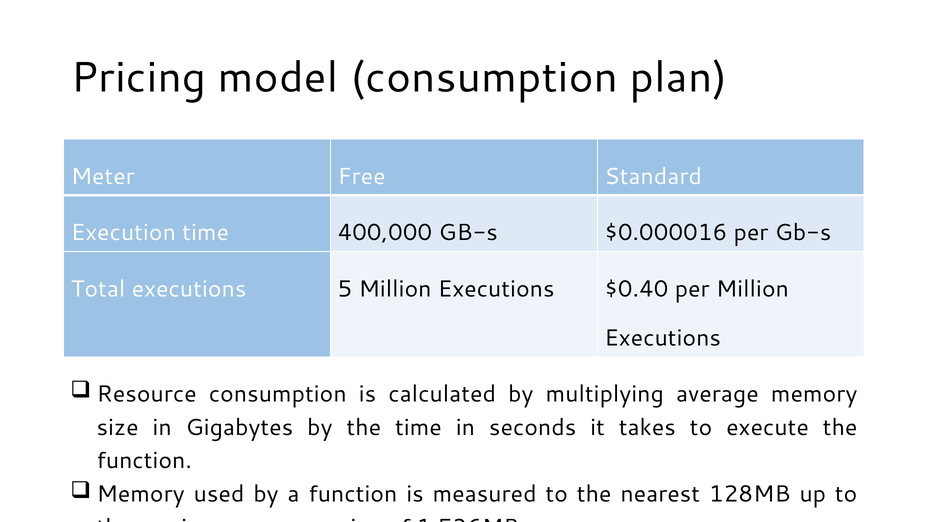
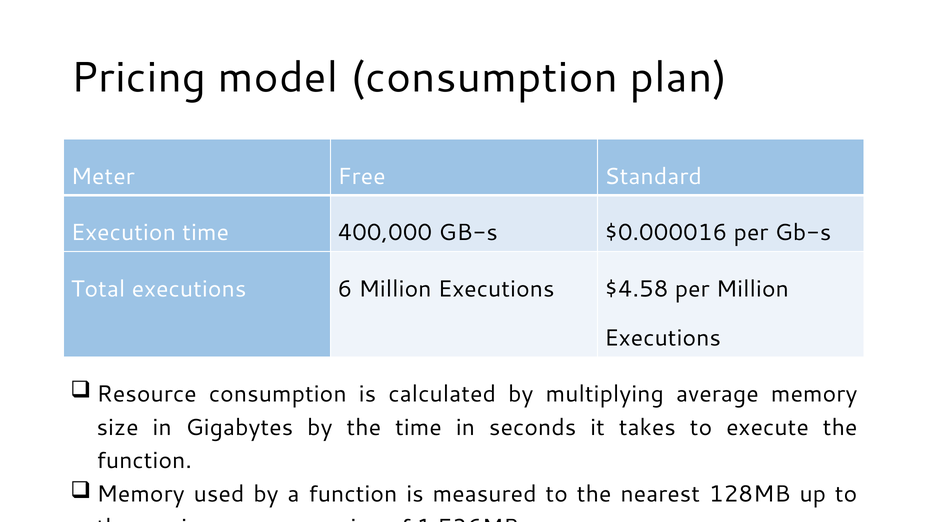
5: 5 -> 6 (345, 289)
$0.40: $0.40 -> $4.58 (636, 289)
